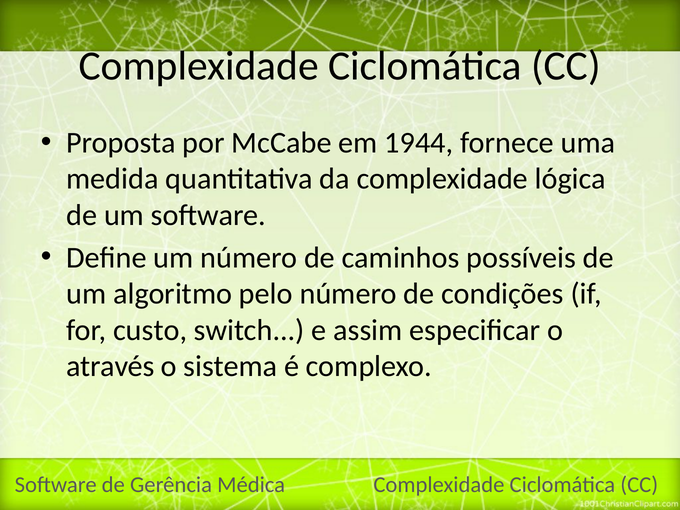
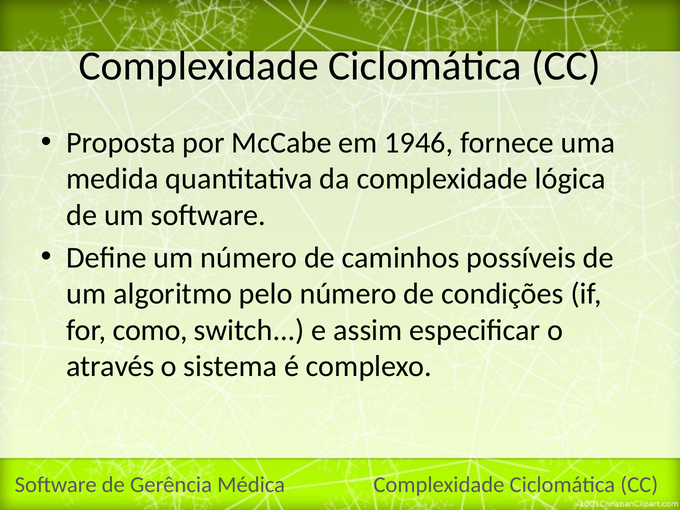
1944: 1944 -> 1946 (419, 143)
custo: custo -> como (150, 330)
